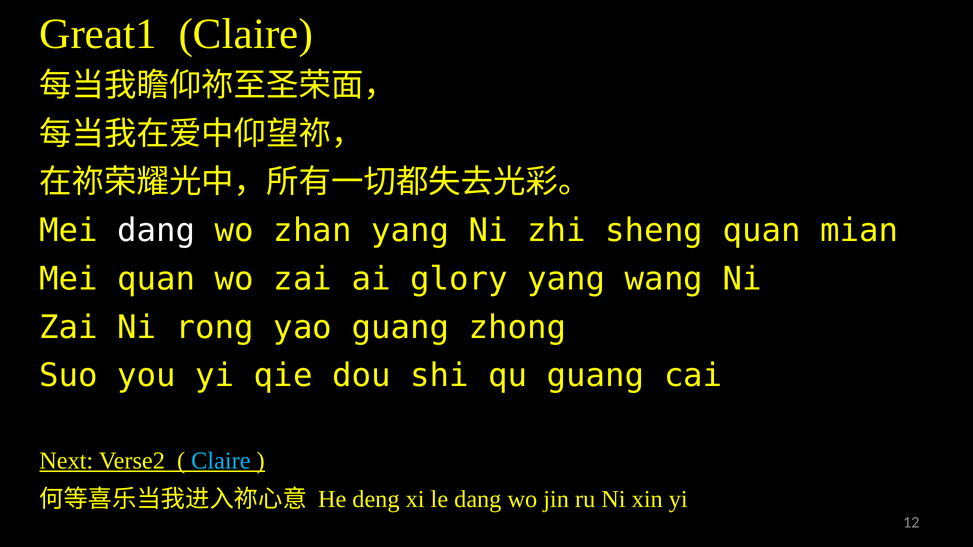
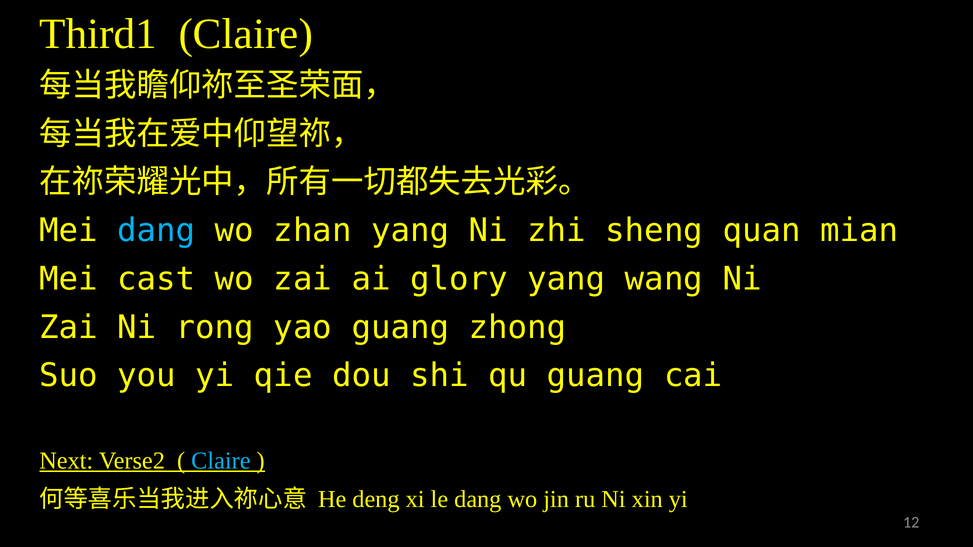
Great1: Great1 -> Third1 (98, 34)
dang colour: white -> light blue (156, 231)
Mei quan: quan -> cast (156, 279)
